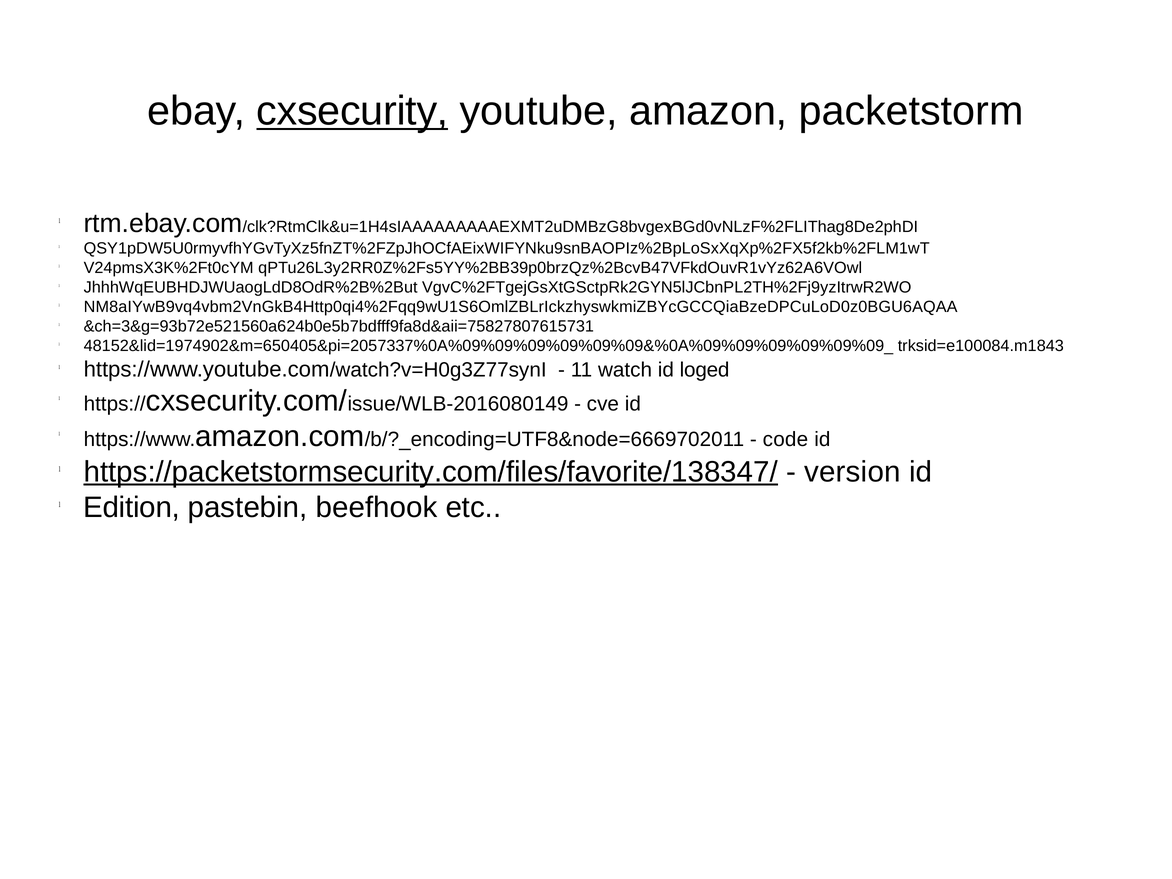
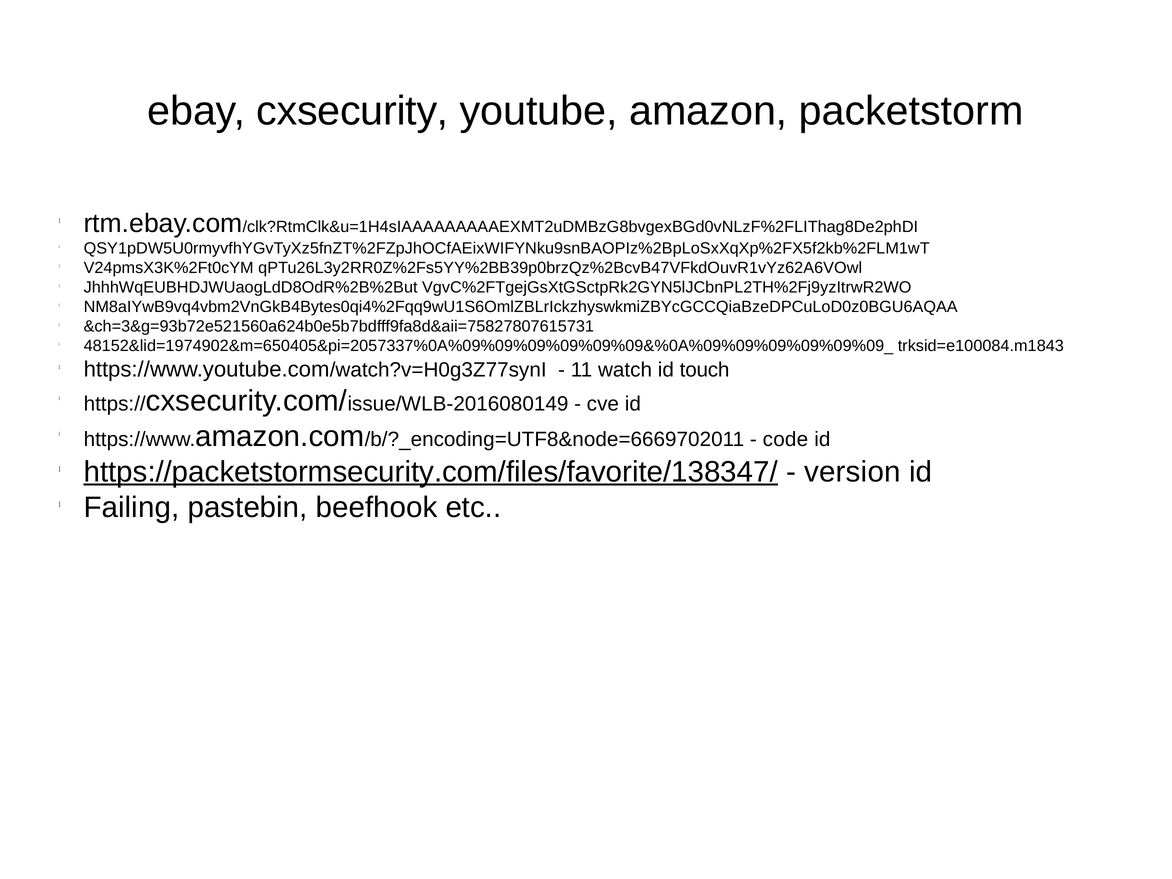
cxsecurity underline: present -> none (352, 111)
NM8aIYwB9vq4vbm2VnGkB4Http0qi4%2Fqq9wU1S6OmlZBLrIckzhyswkmiZBYcGCCQiaBzeDPCuLoD0z0BGU6AQAA: NM8aIYwB9vq4vbm2VnGkB4Http0qi4%2Fqq9wU1S6OmlZBLrIckzhyswkmiZBYcGCCQiaBzeDPCuLoD0z0BGU6AQAA -> NM8aIYwB9vq4vbm2VnGkB4Bytes0qi4%2Fqq9wU1S6OmlZBLrIckzhyswkmiZBYcGCCQiaBzeDPCuLoD0z0BGU6AQAA (521, 307)
loged: loged -> touch (705, 370)
Edition: Edition -> Failing (131, 507)
